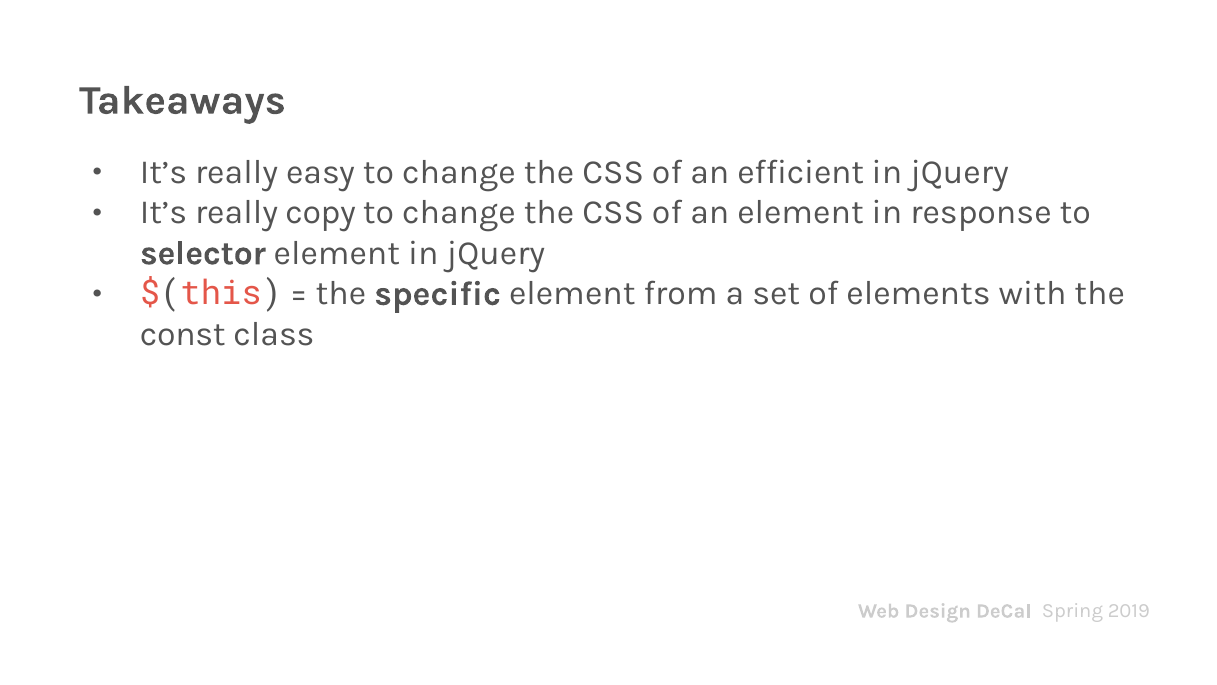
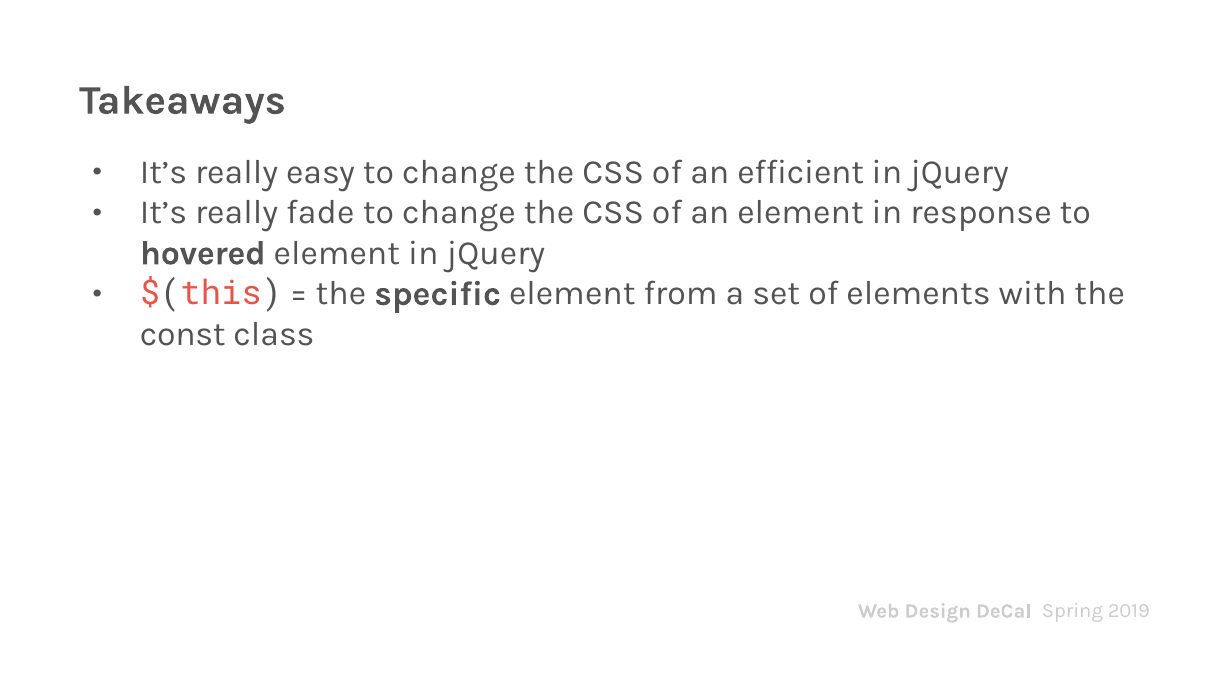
copy: copy -> fade (320, 212)
selector: selector -> hovered (203, 253)
